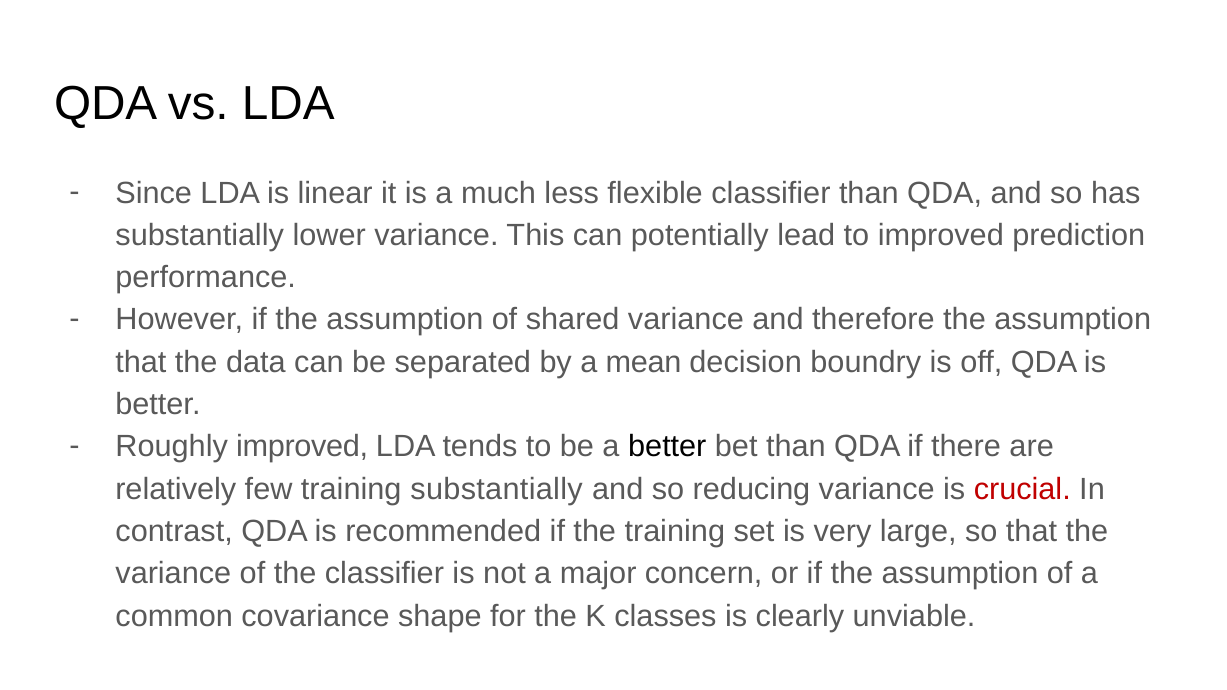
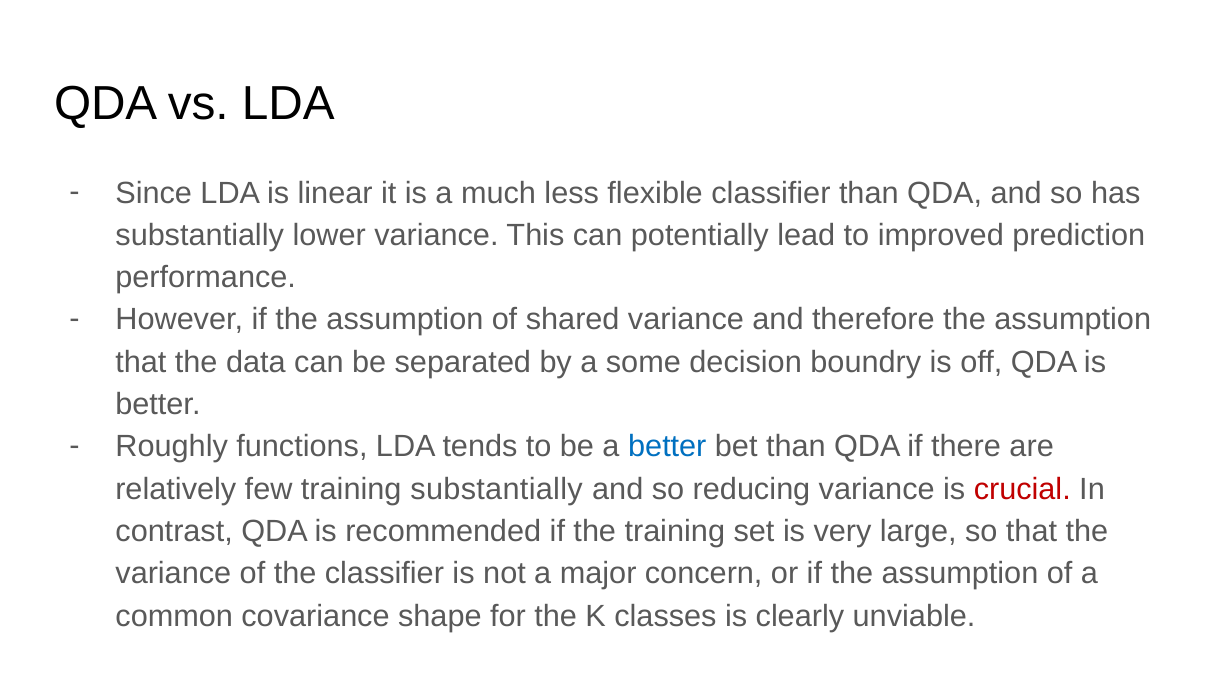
mean: mean -> some (643, 362)
Roughly improved: improved -> functions (302, 447)
better colour: black -> blue (667, 447)
